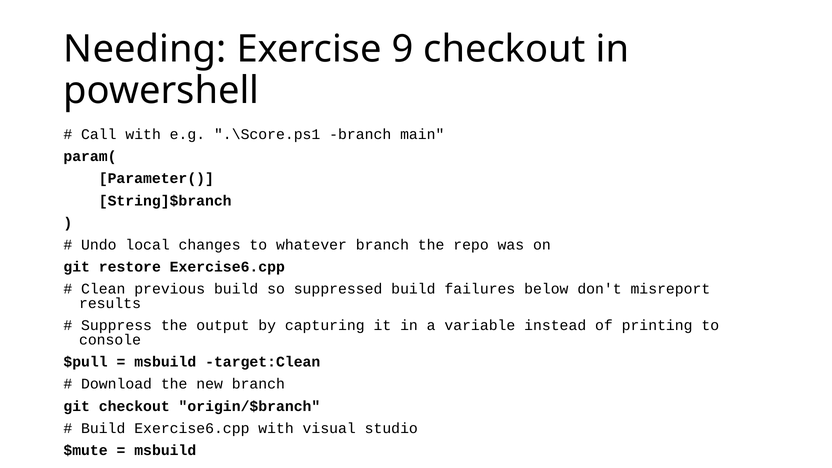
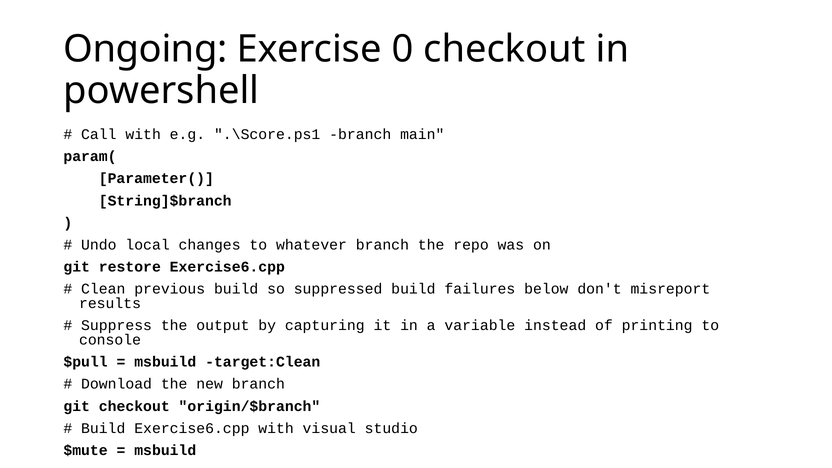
Needing: Needing -> Ongoing (145, 49)
9: 9 -> 0 (403, 49)
